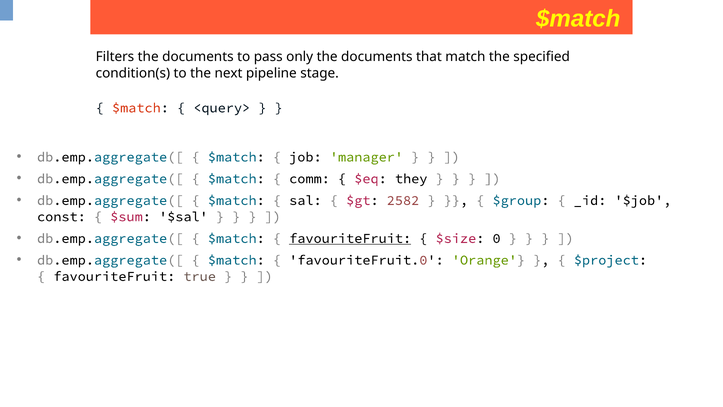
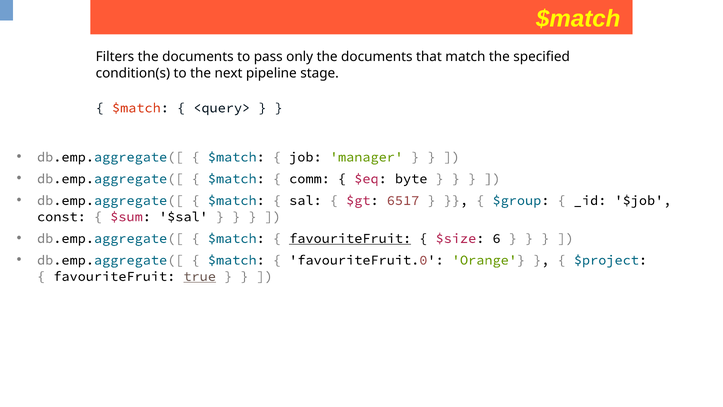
they: they -> byte (411, 179)
2582: 2582 -> 6517 (403, 200)
0: 0 -> 6 (497, 238)
true underline: none -> present (200, 276)
